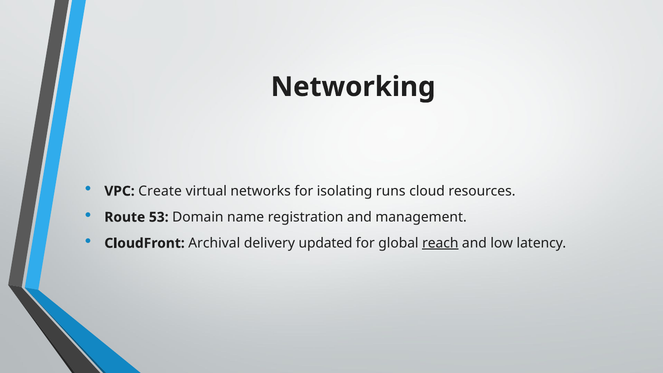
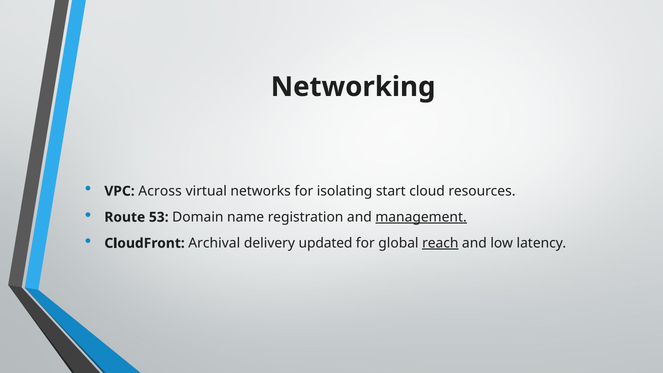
Create: Create -> Across (160, 191)
runs: runs -> start (391, 191)
management underline: none -> present (421, 217)
